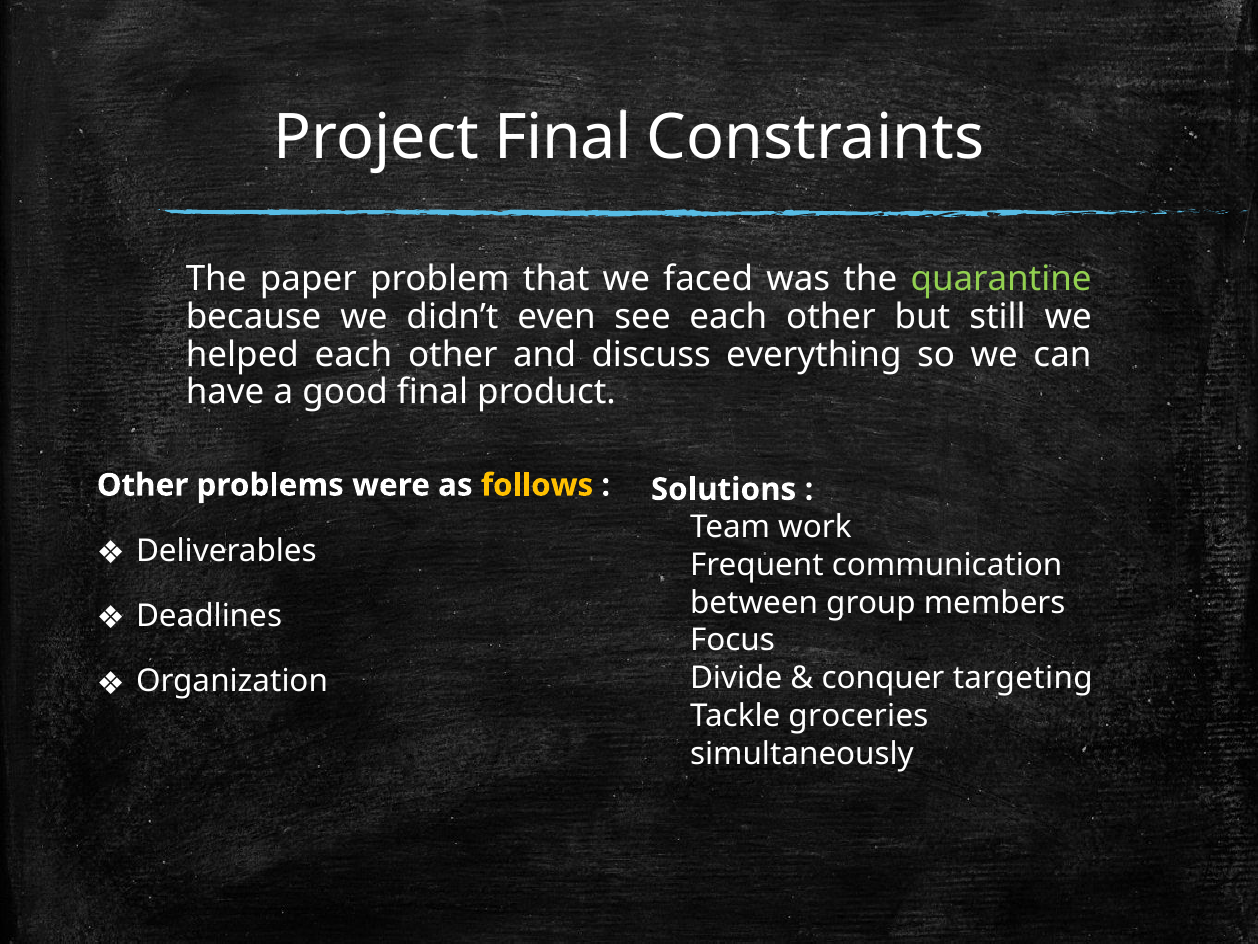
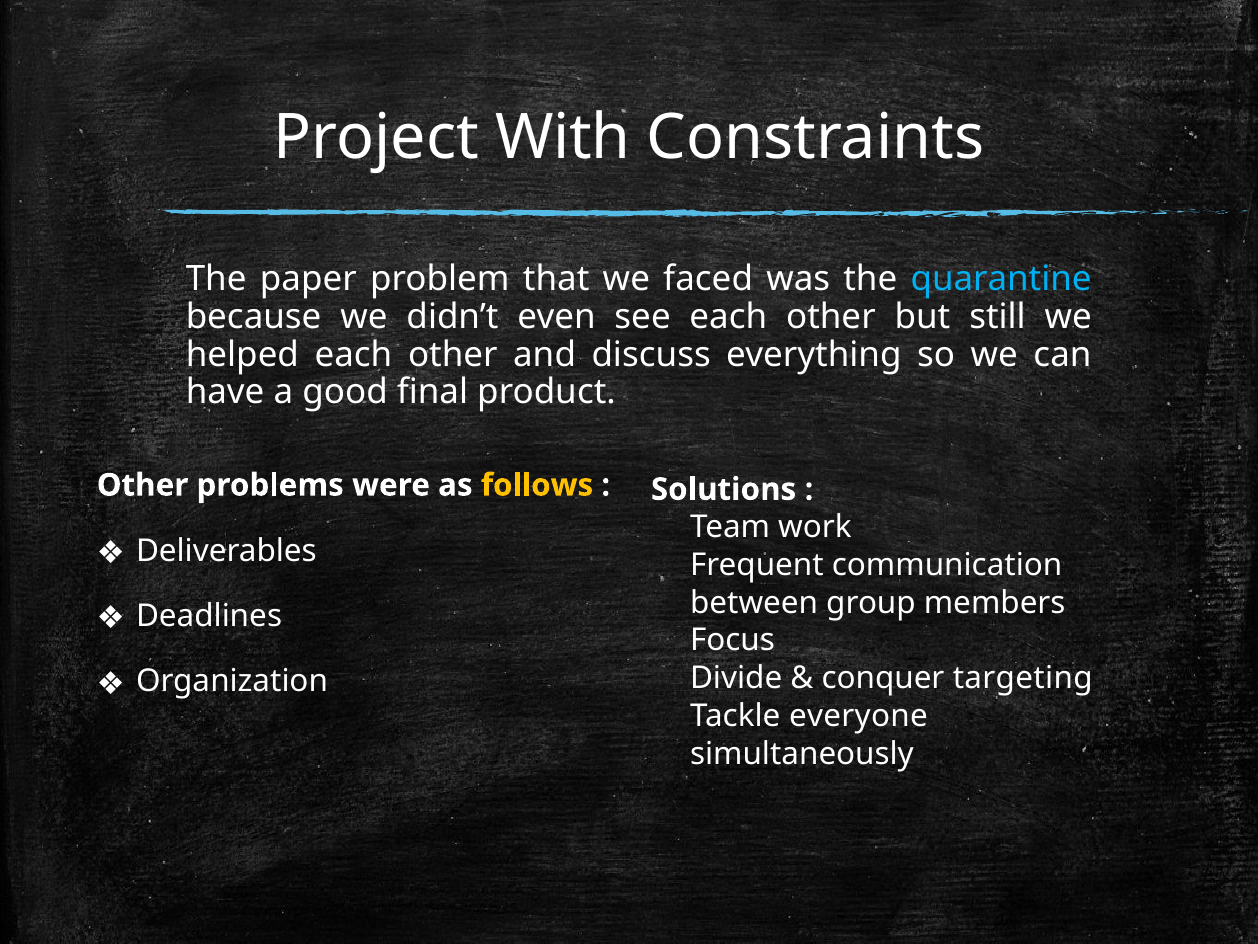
Project Final: Final -> With (563, 137)
quarantine colour: light green -> light blue (1001, 279)
groceries: groceries -> everyone (858, 716)
